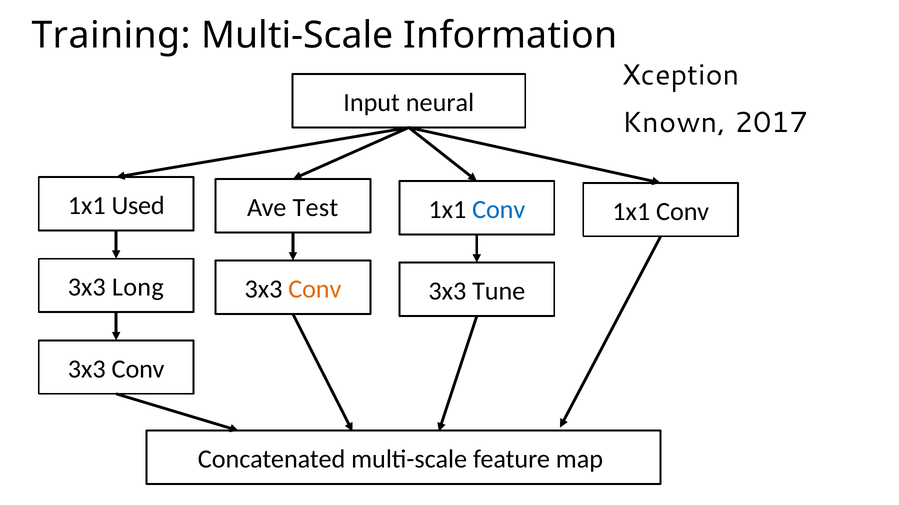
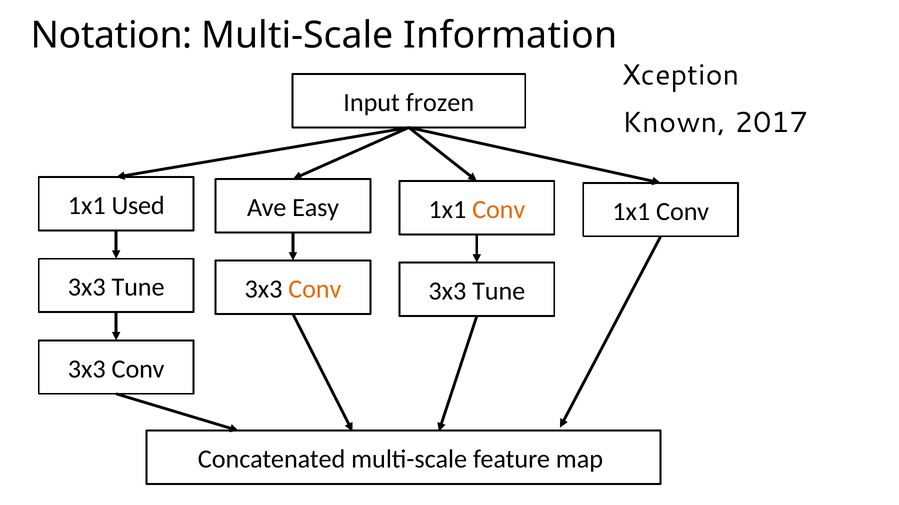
Training: Training -> Notation (112, 35)
neural: neural -> frozen (440, 103)
Test: Test -> Easy (316, 208)
Conv colour: blue -> orange (499, 210)
Long: Long -> Tune (138, 288)
